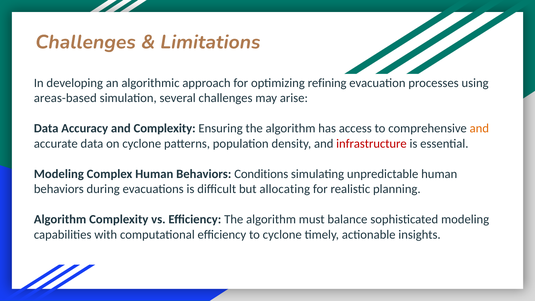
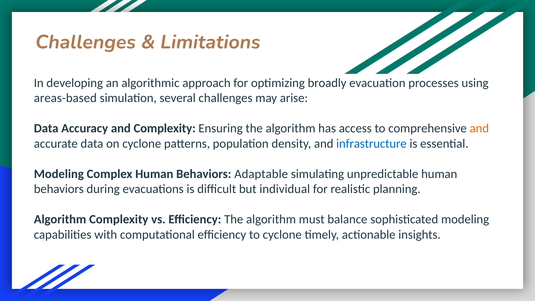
refining: refining -> broadly (327, 83)
infrastructure colour: red -> blue (371, 144)
Conditions: Conditions -> Adaptable (261, 174)
allocating: allocating -> individual (285, 189)
